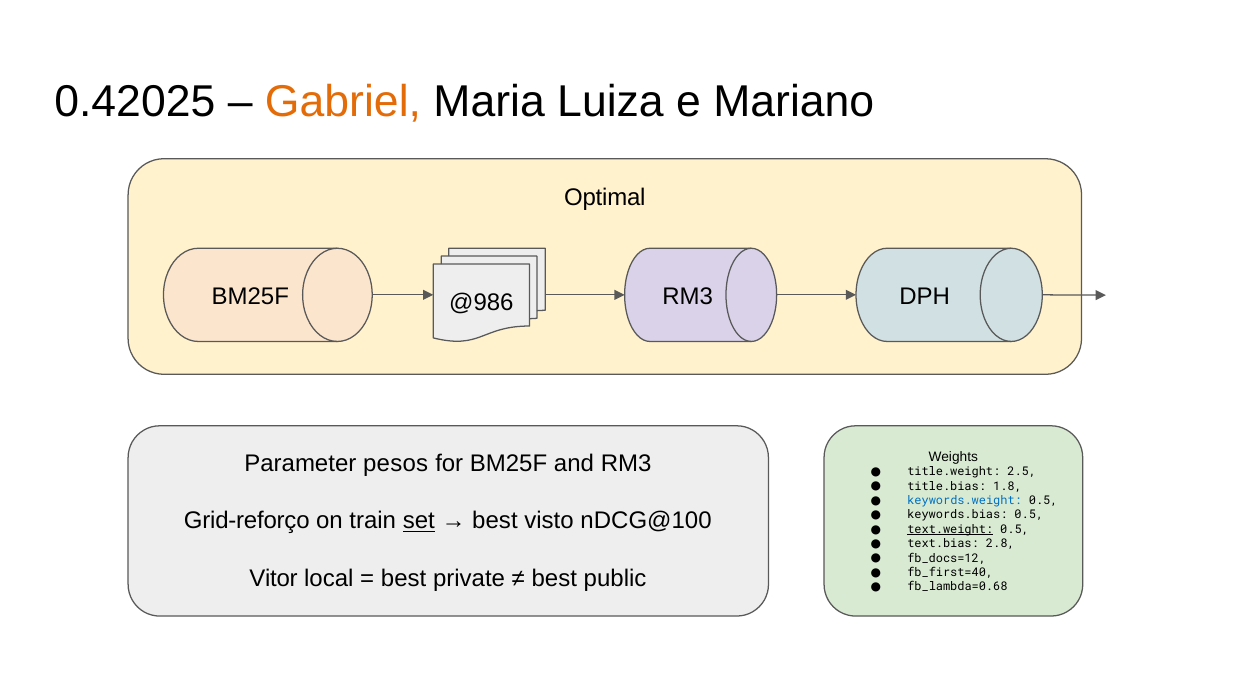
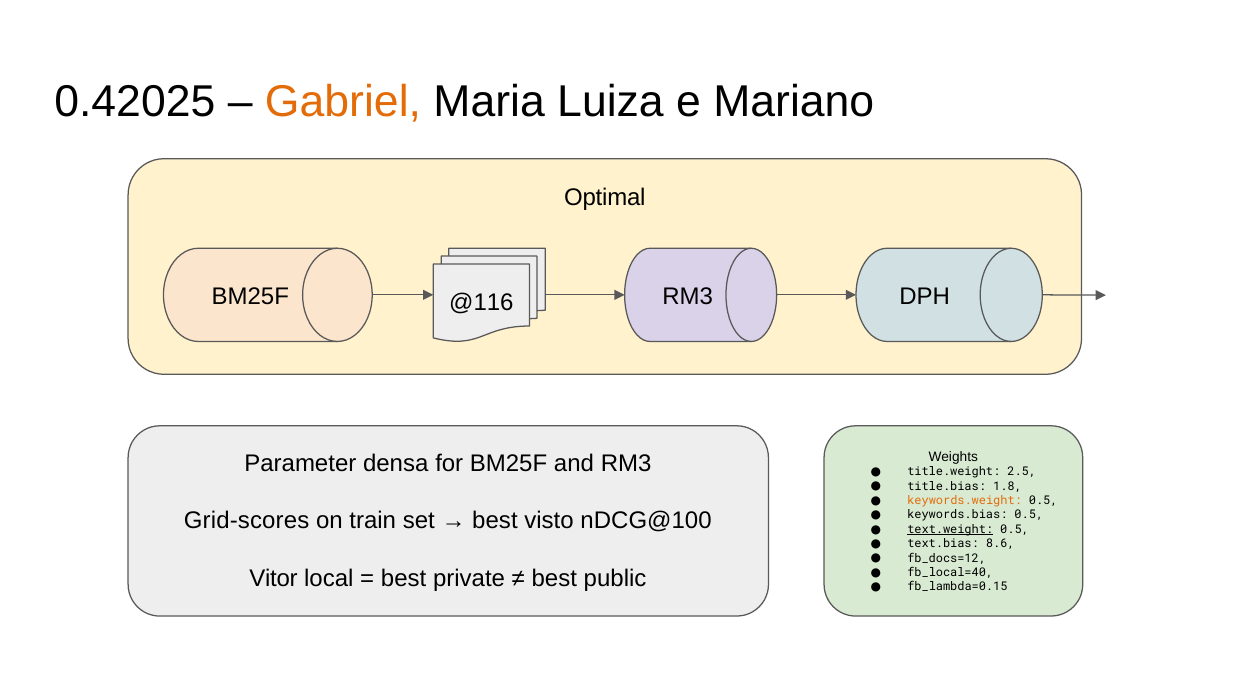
@986: @986 -> @116 (481, 303)
pesos: pesos -> densa (396, 464)
keywords.weight colour: blue -> orange (965, 501)
Grid-reforço: Grid-reforço -> Grid-scores (247, 521)
set underline: present -> none (419, 521)
2.8: 2.8 -> 8.6 (1000, 544)
fb_first=40: fb_first=40 -> fb_local=40 (950, 573)
fb_lambda=0.68: fb_lambda=0.68 -> fb_lambda=0.15 (957, 587)
